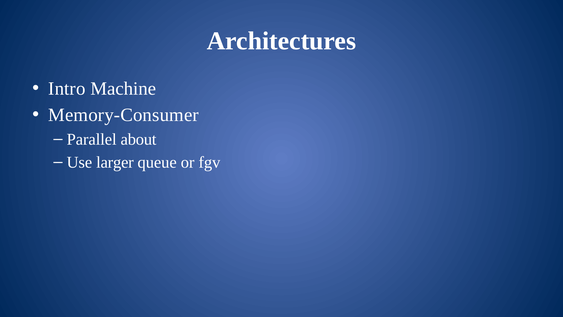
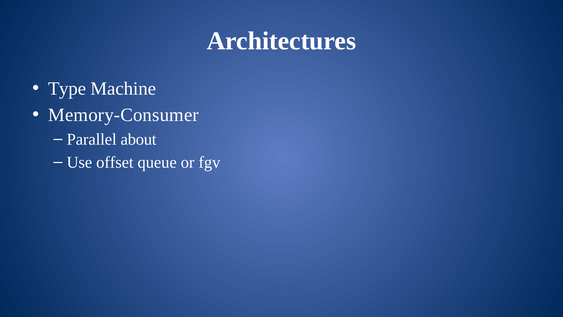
Intro: Intro -> Type (67, 89)
larger: larger -> offset (115, 162)
